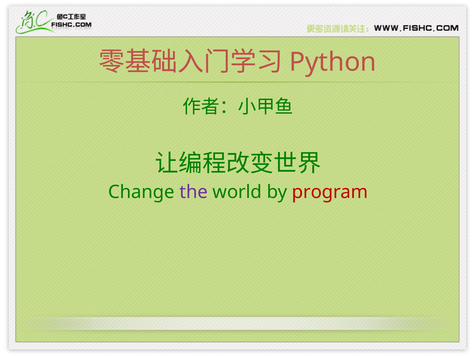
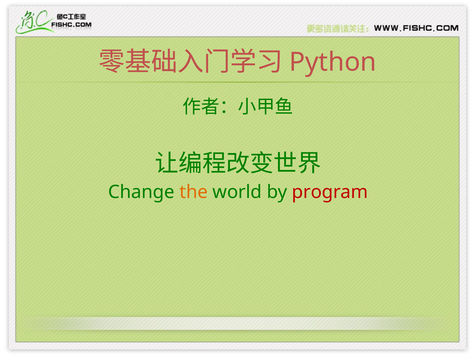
the colour: purple -> orange (194, 192)
